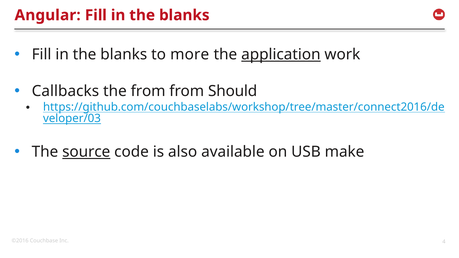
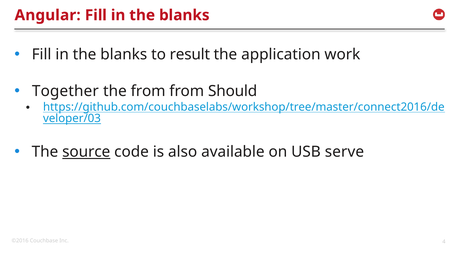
more: more -> result (190, 55)
application underline: present -> none (281, 55)
Callbacks: Callbacks -> Together (65, 91)
make: make -> serve (344, 152)
